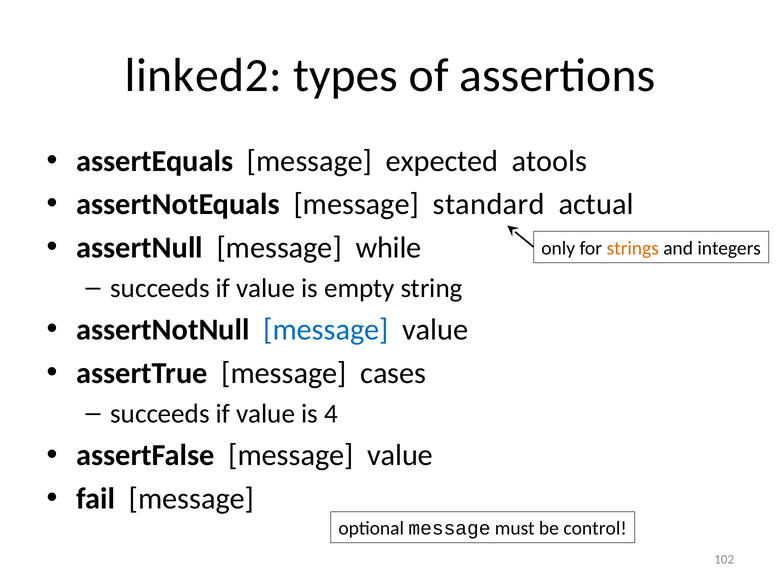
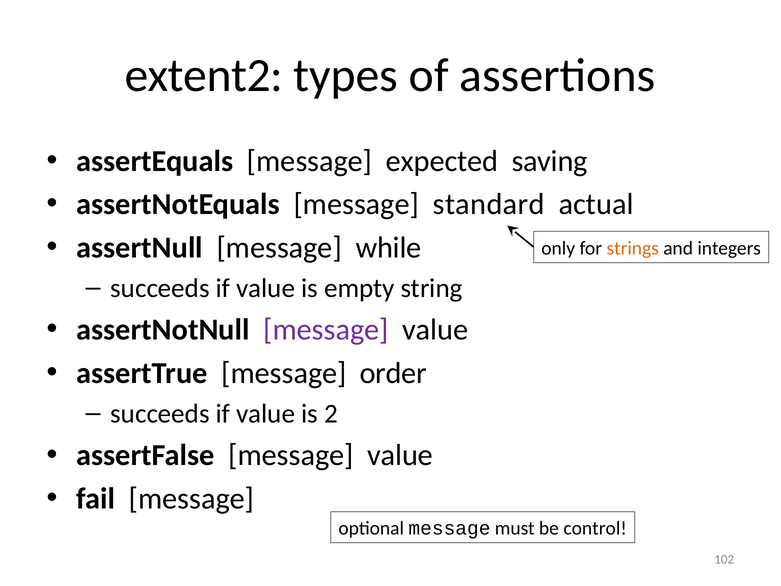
linked2: linked2 -> extent2 (204, 76)
atools: atools -> saving (550, 161)
message colour: blue -> purple (326, 330)
cases: cases -> order (393, 373)
4: 4 -> 2 (331, 414)
